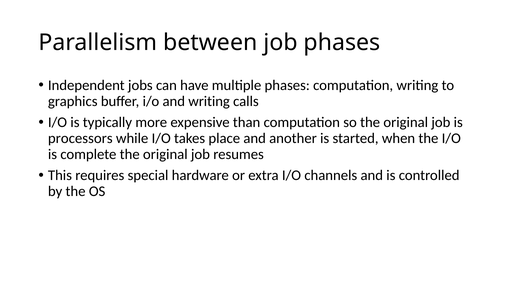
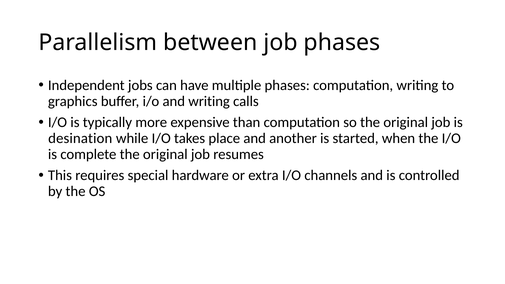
processors: processors -> desination (80, 138)
